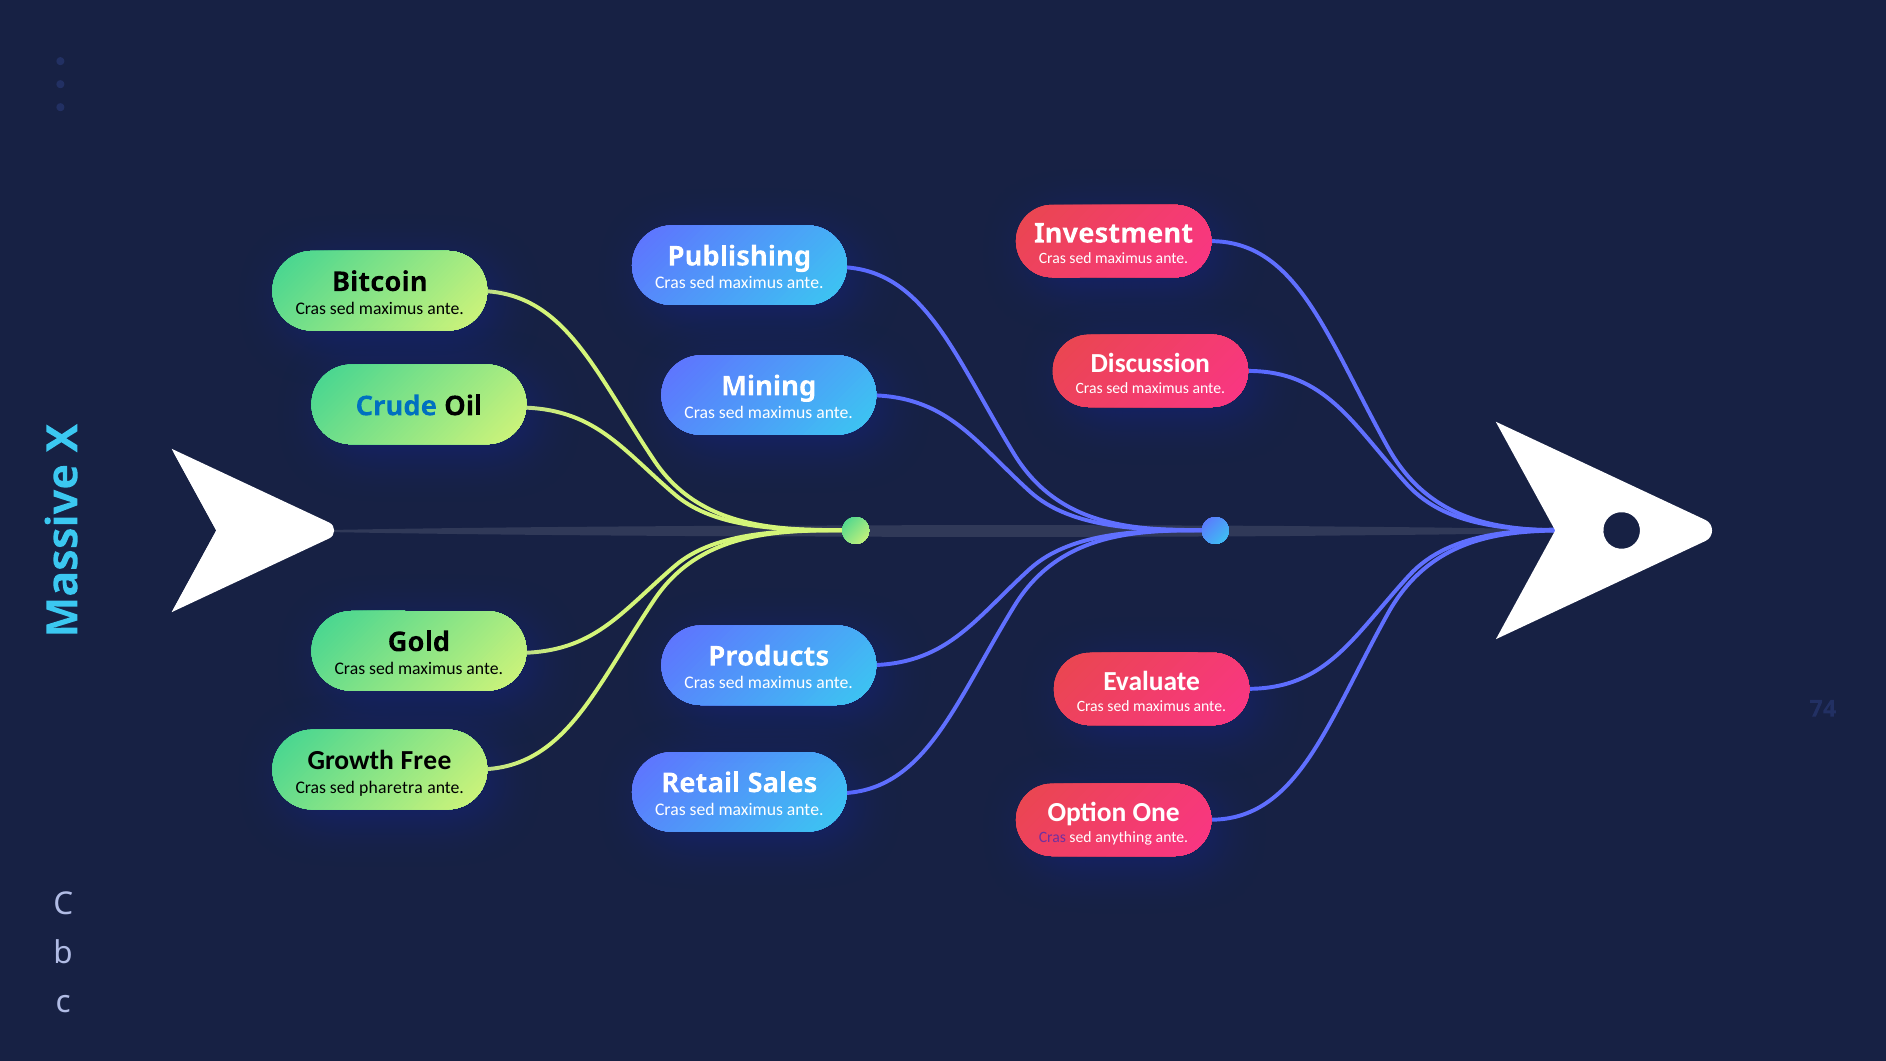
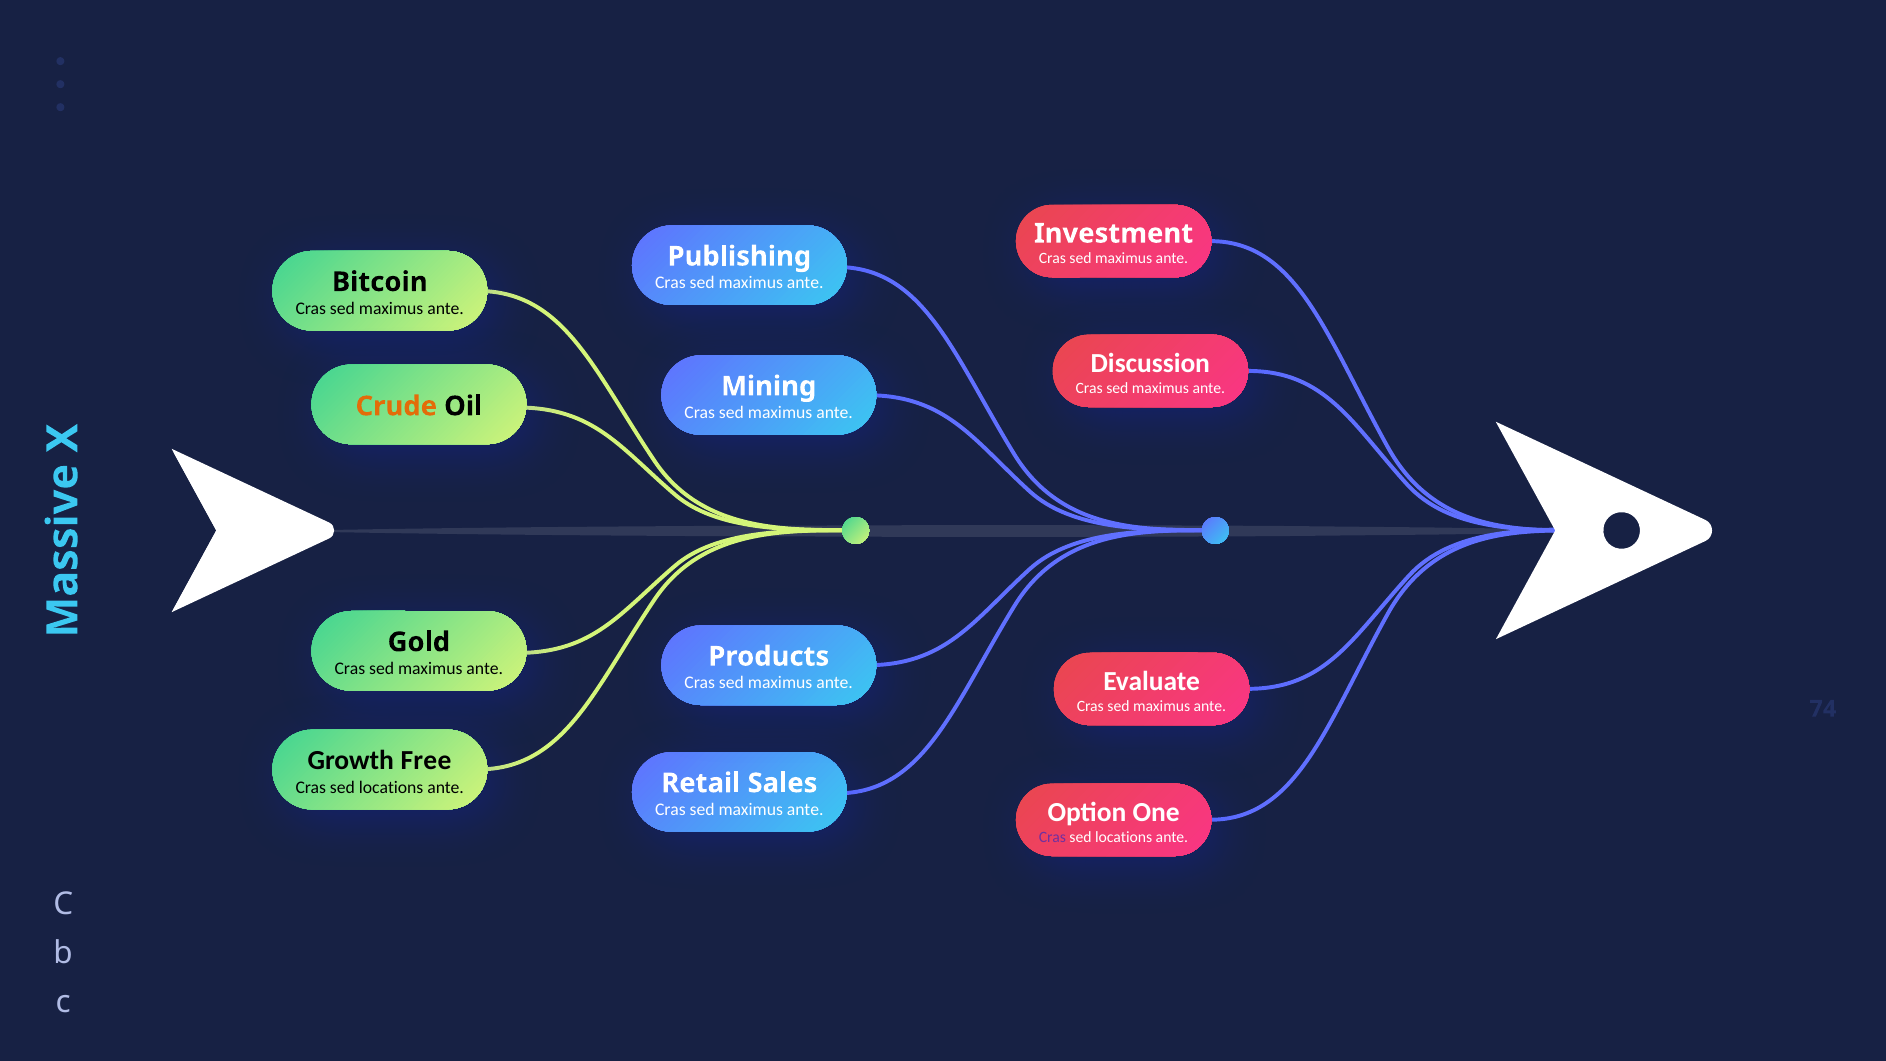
Crude colour: blue -> orange (396, 406)
pharetra: pharetra -> locations (391, 787)
anything: anything -> locations (1124, 837)
